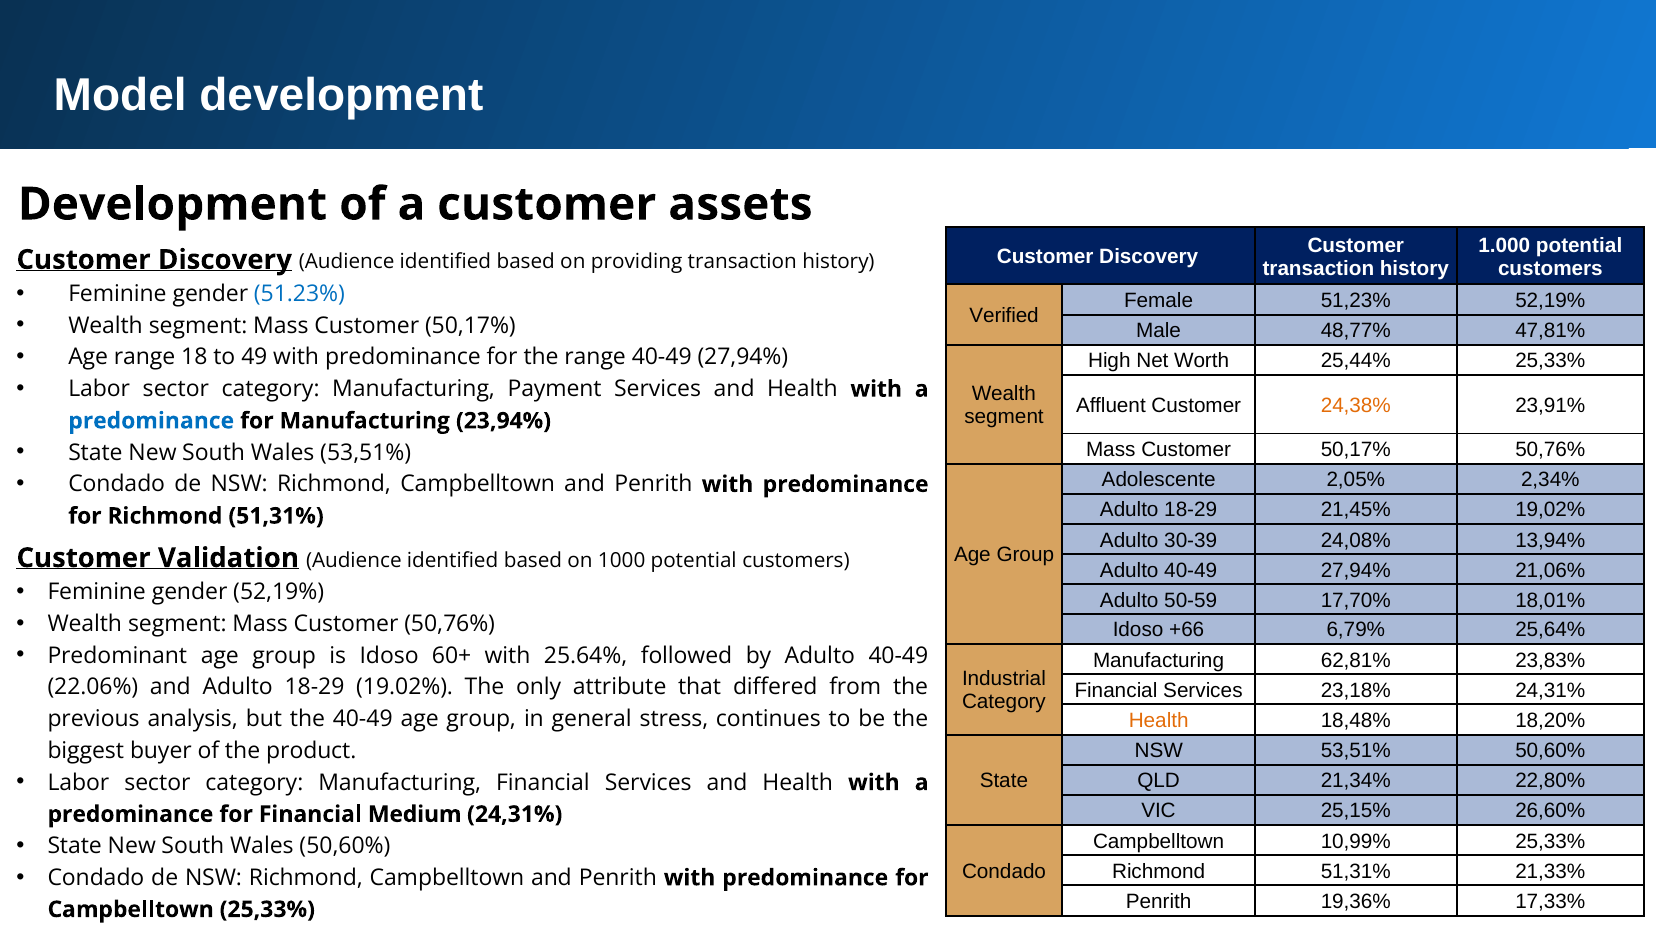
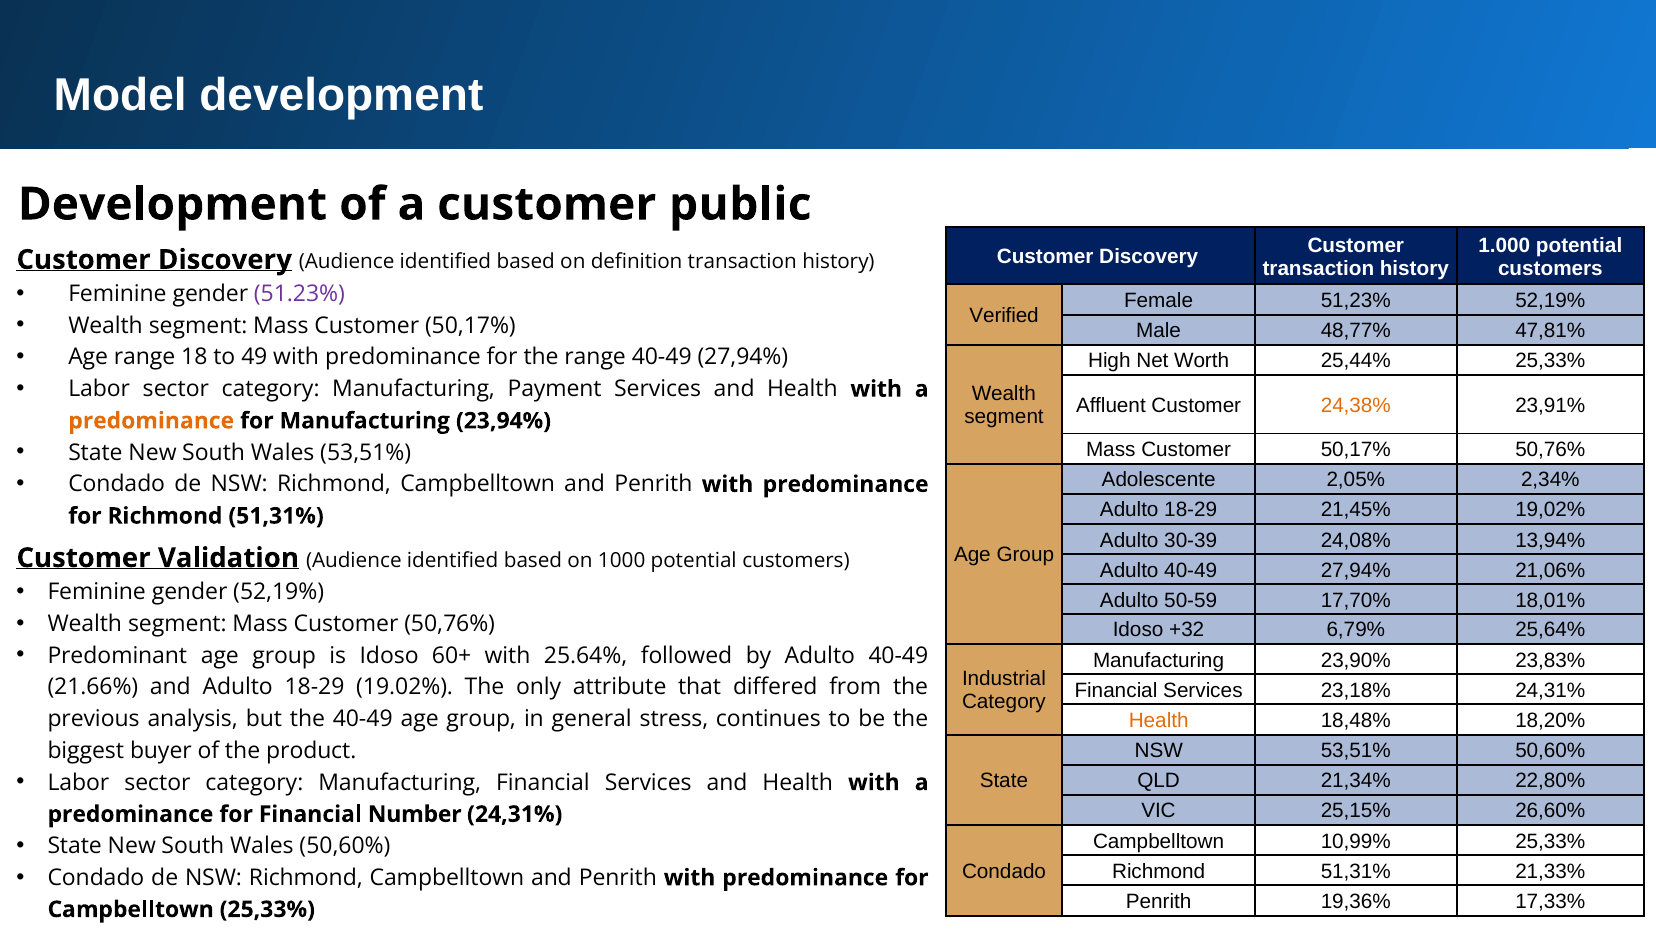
assets: assets -> public (740, 204)
providing: providing -> definition (637, 262)
51.23% colour: blue -> purple (299, 294)
predominance colour: blue -> orange (151, 421)
+66: +66 -> +32 (1187, 630)
62,81%: 62,81% -> 23,90% (1356, 661)
22.06%: 22.06% -> 21.66% (93, 688)
Medium: Medium -> Number (415, 815)
